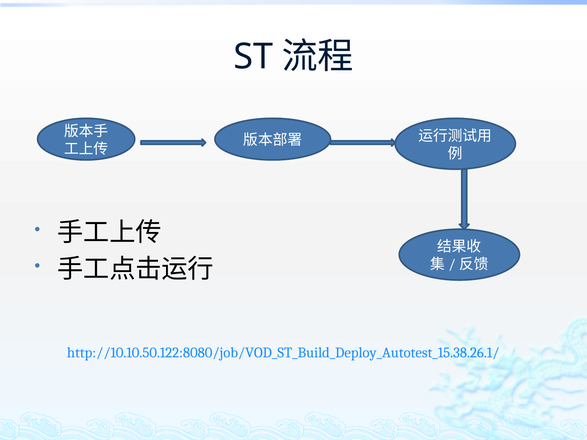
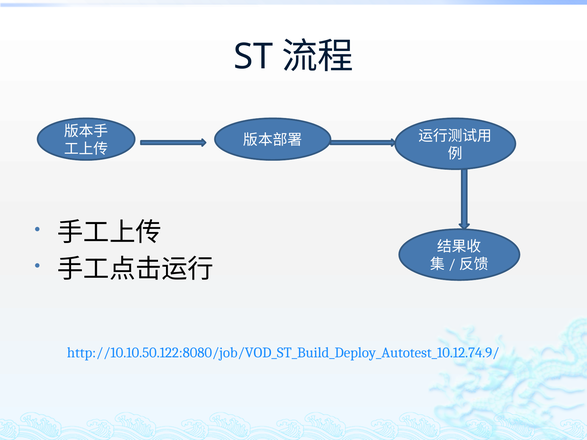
http://10.10.50.122:8080/job/VOD_ST_Build_Deploy_Autotest_15.38.26.1/: http://10.10.50.122:8080/job/VOD_ST_Build_Deploy_Autotest_15.38.26.1/ -> http://10.10.50.122:8080/job/VOD_ST_Build_Deploy_Autotest_10.12.74.9/ (283, 353)
